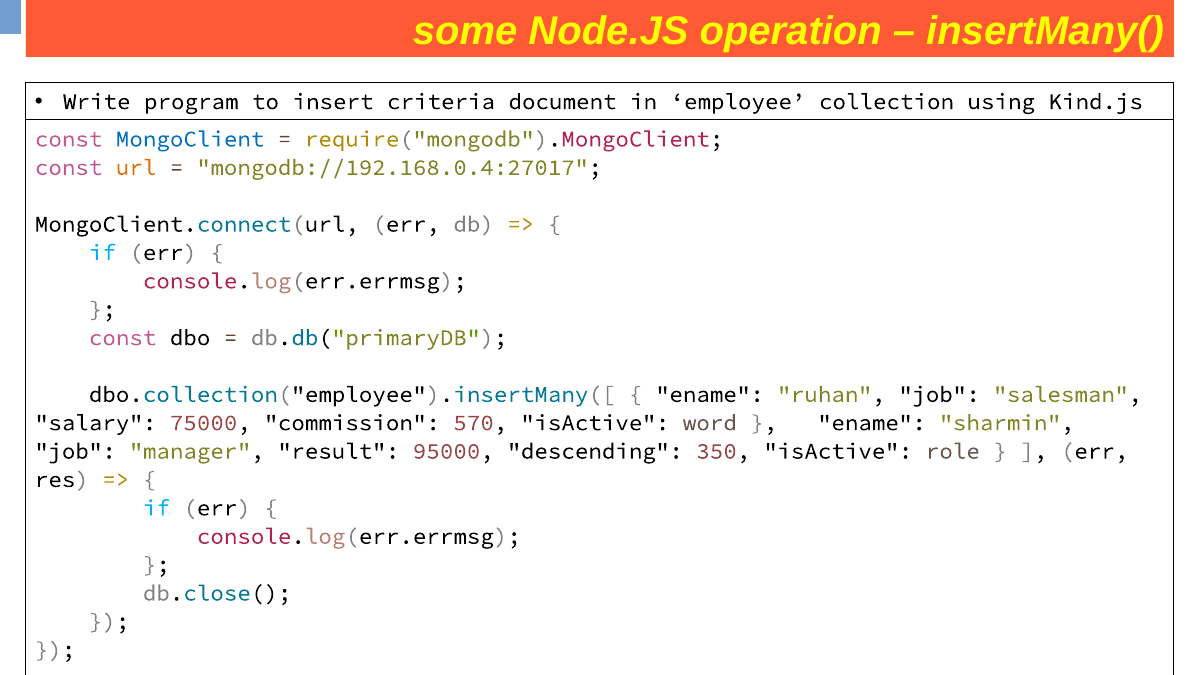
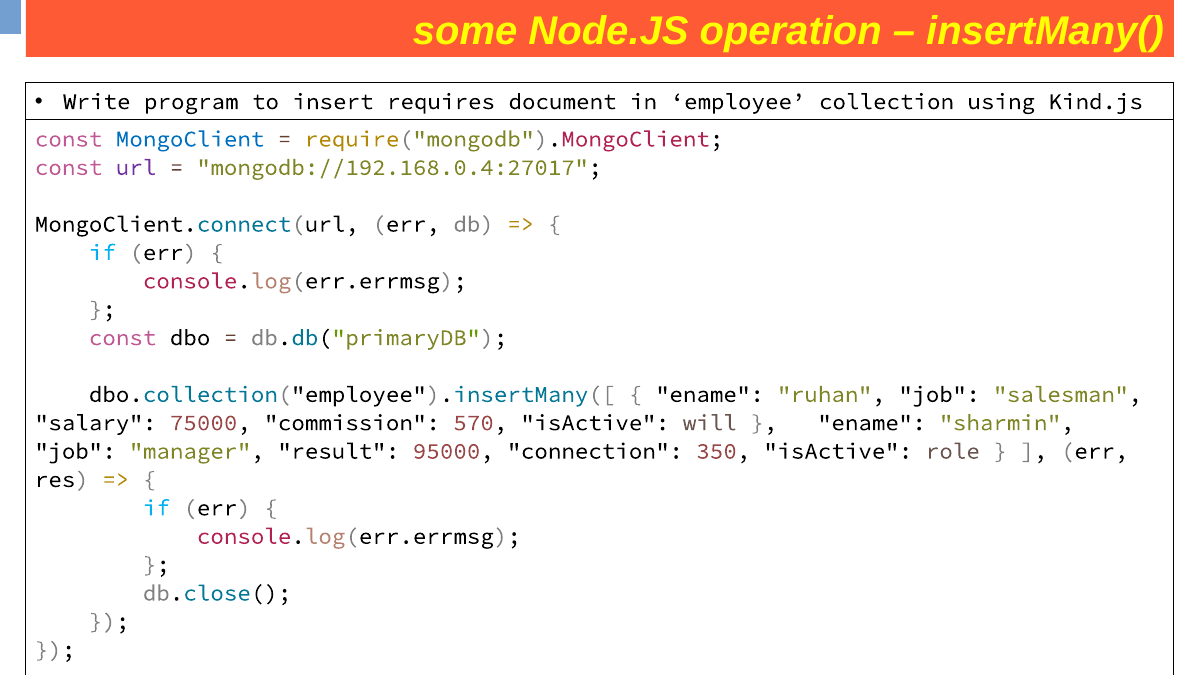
criteria: criteria -> requires (441, 102)
url colour: orange -> purple (136, 167)
word: word -> will (710, 423)
descending: descending -> connection (595, 451)
